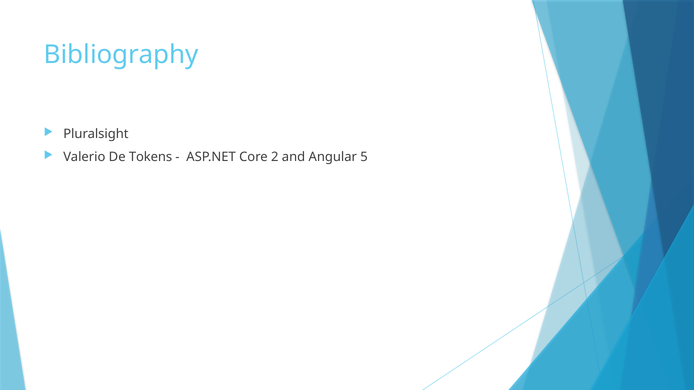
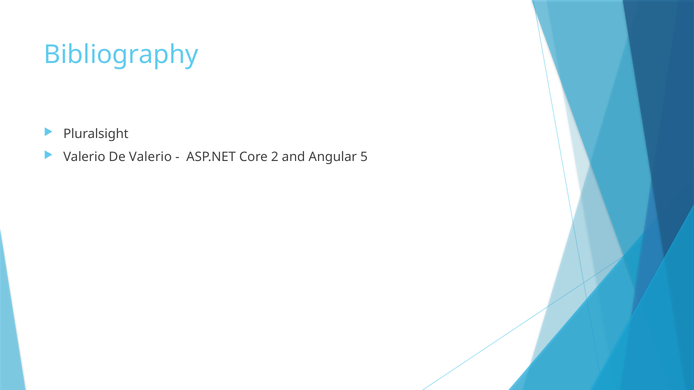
De Tokens: Tokens -> Valerio (150, 157)
